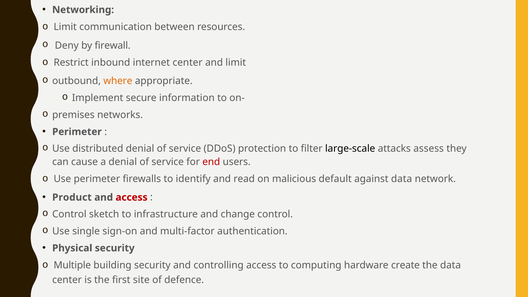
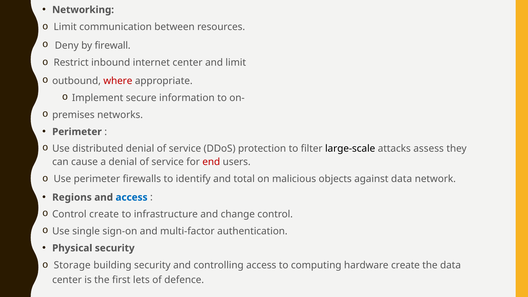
where colour: orange -> red (118, 81)
read: read -> total (244, 179)
default: default -> objects (335, 179)
Product: Product -> Regions (72, 197)
access colour: red -> blue (132, 197)
Control sketch: sketch -> create (104, 214)
Multiple: Multiple -> Storage (72, 265)
site: site -> lets (141, 280)
